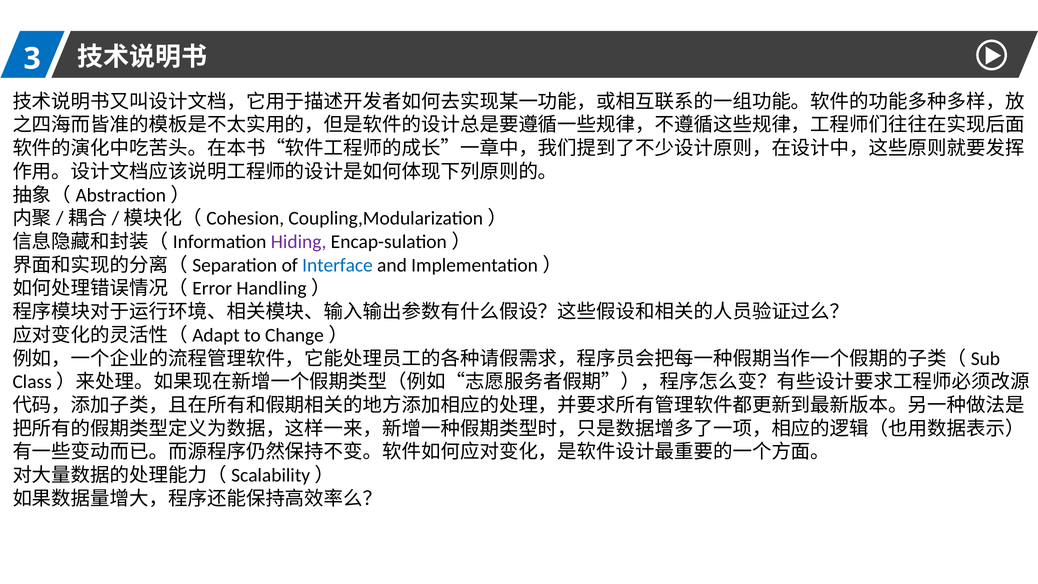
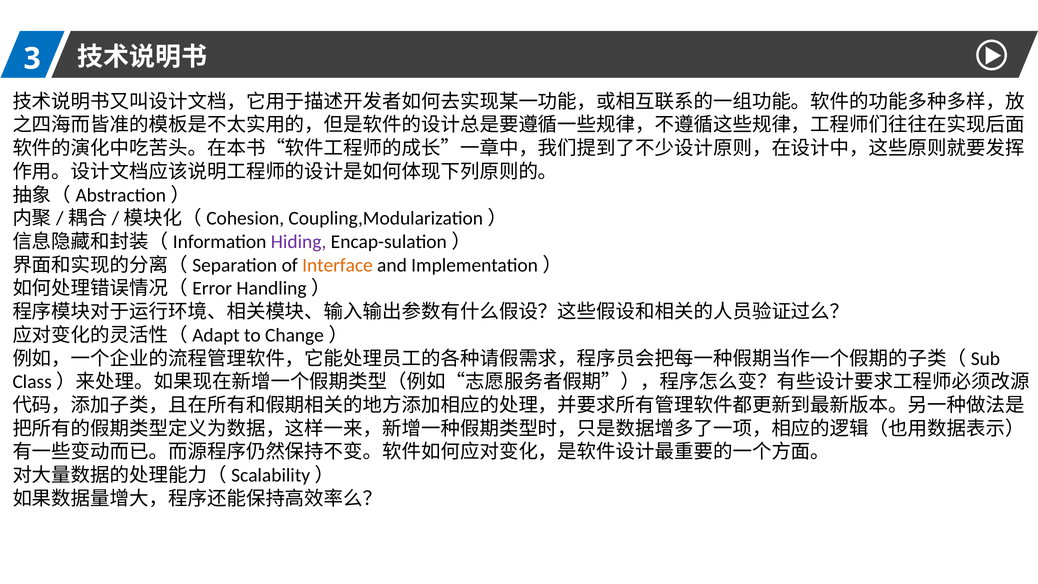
Interface colour: blue -> orange (337, 265)
